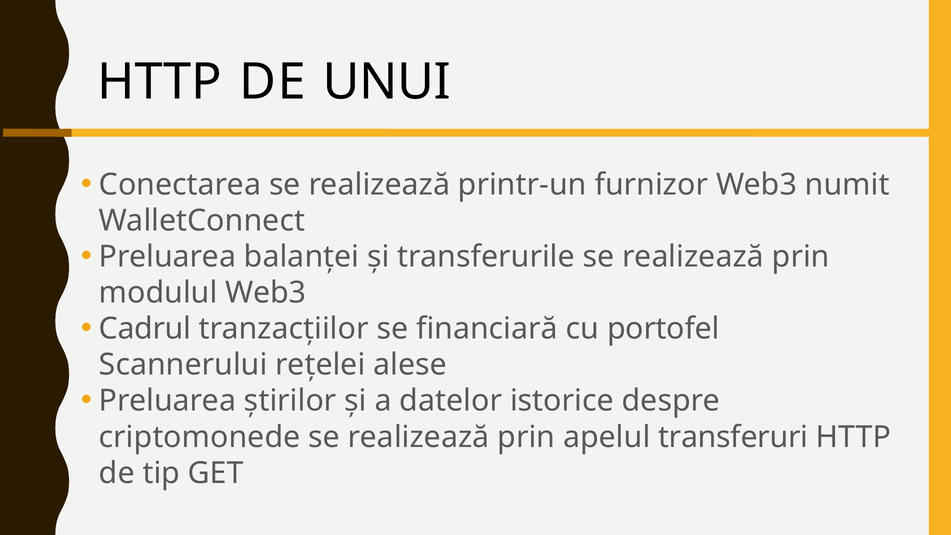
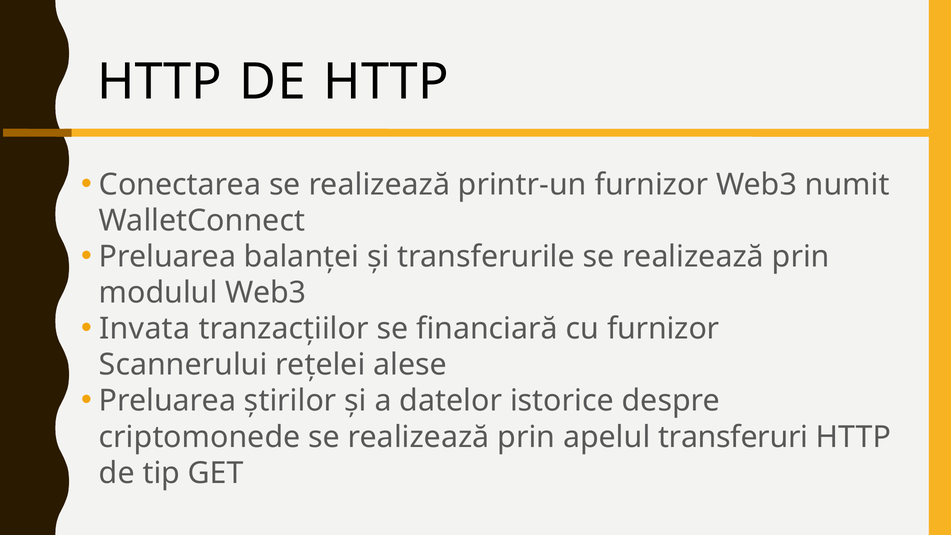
DE UNUI: UNUI -> HTTP (386, 82)
Cadrul: Cadrul -> Invata (145, 329)
cu portofel: portofel -> furnizor (663, 329)
